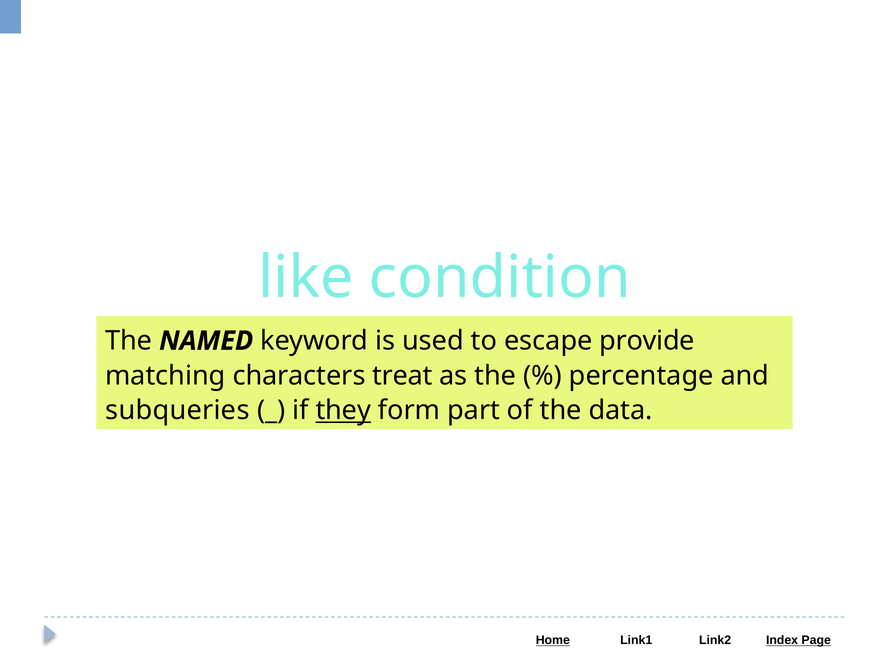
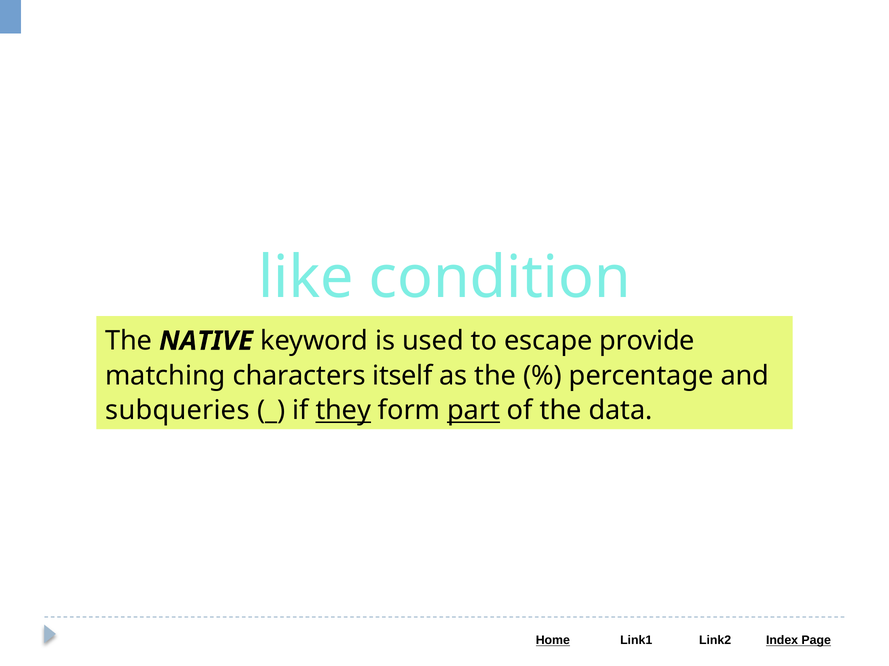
NAMED: NAMED -> NATIVE (206, 341)
treat: treat -> itself (402, 376)
part underline: none -> present (474, 411)
